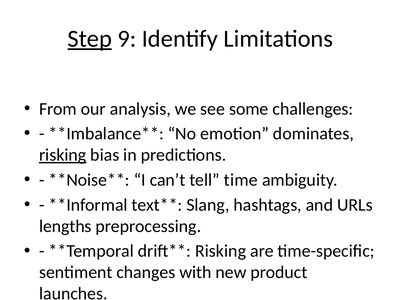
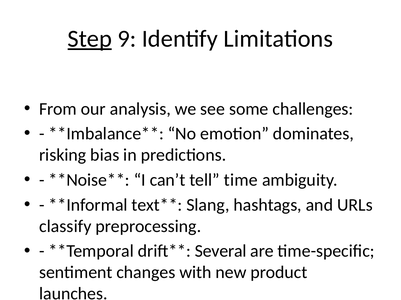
risking underline: present -> none (63, 155)
lengths: lengths -> classify (65, 227)
Risking: Risking -> Several (221, 252)
